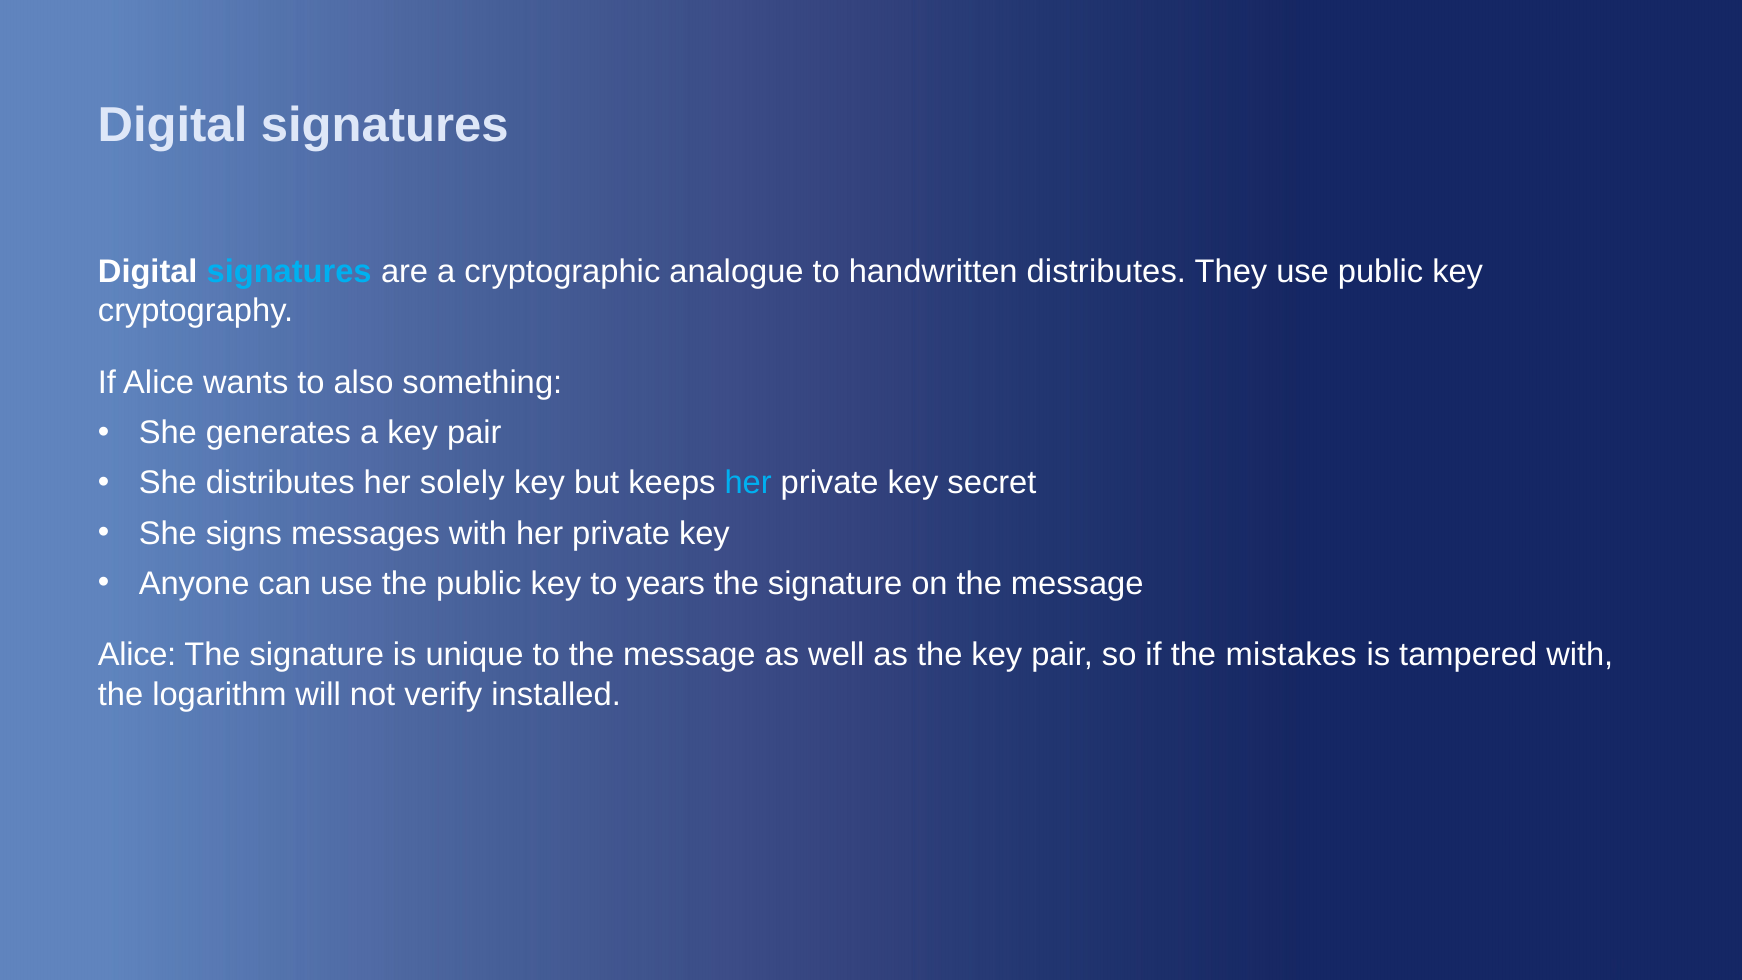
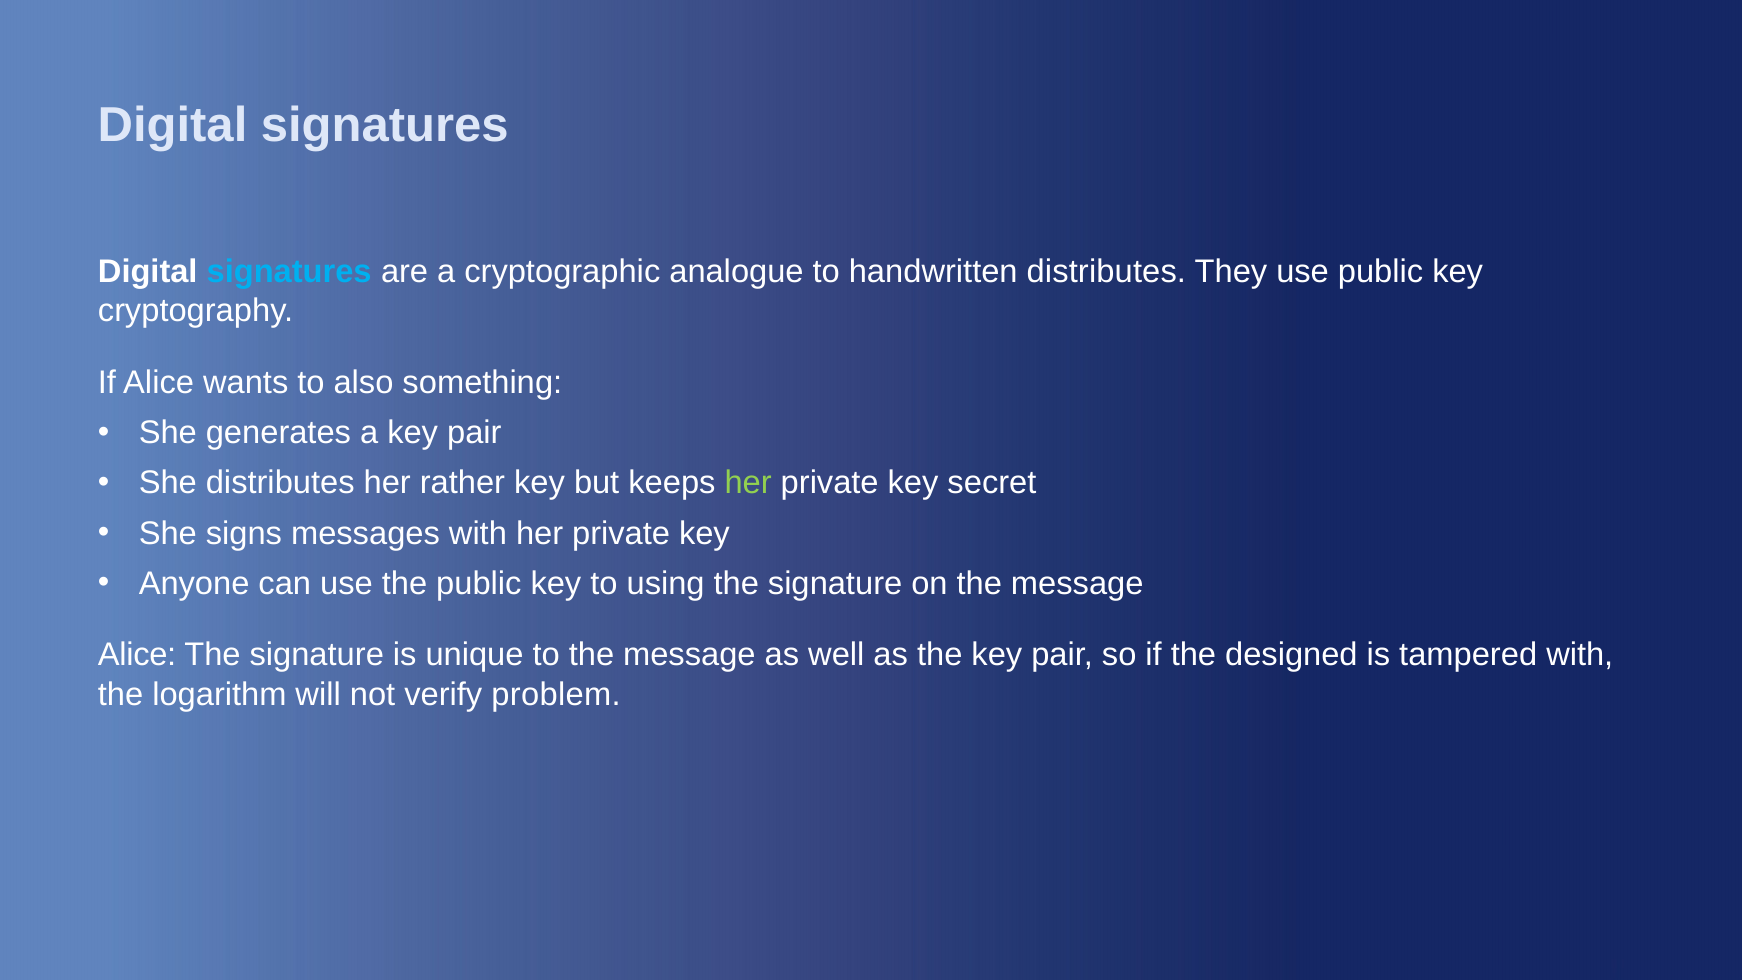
solely: solely -> rather (462, 483)
her colour: light blue -> light green (748, 483)
years: years -> using (666, 583)
mistakes: mistakes -> designed (1291, 655)
installed: installed -> problem (556, 694)
